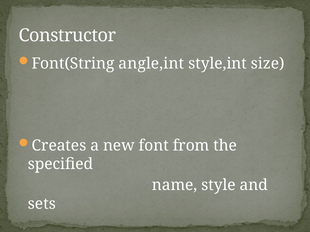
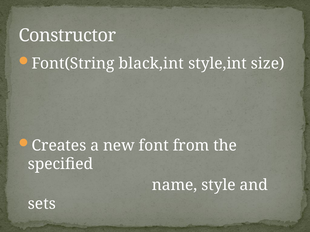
angle,int: angle,int -> black,int (151, 64)
